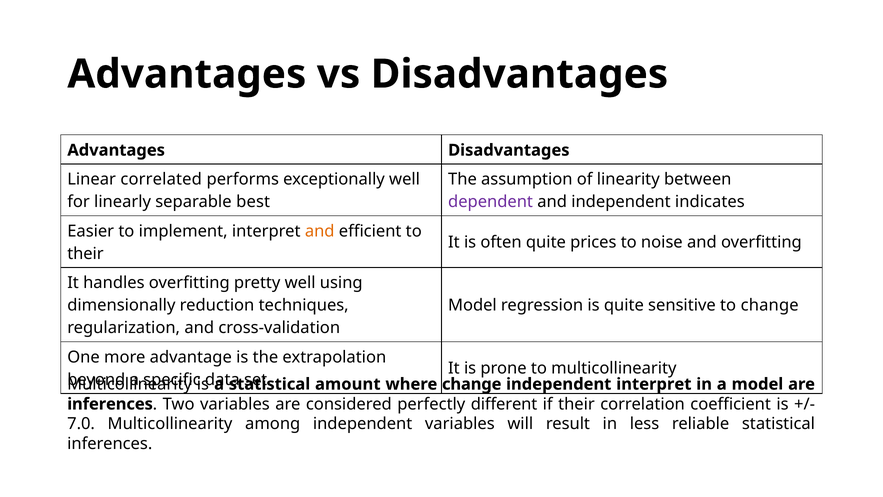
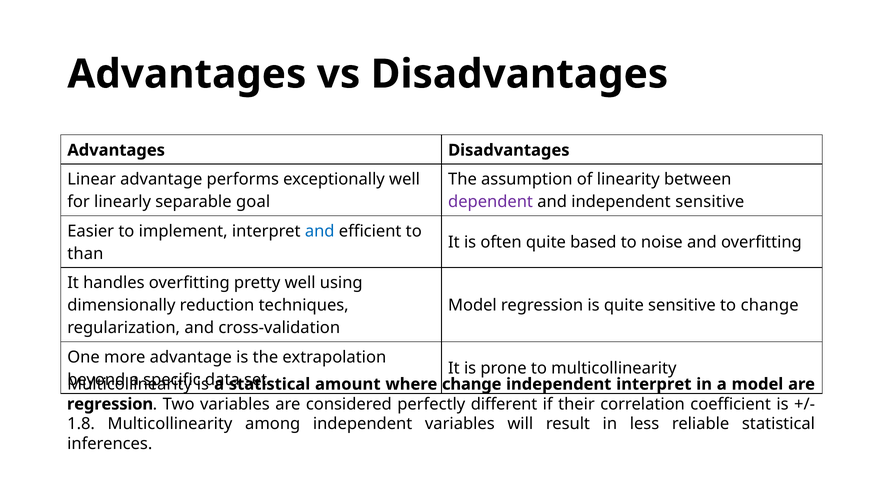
Linear correlated: correlated -> advantage (161, 179)
best: best -> goal (253, 202)
independent indicates: indicates -> sensitive (710, 202)
and colour: orange -> blue (320, 231)
prices: prices -> based (593, 242)
their: their -> than (85, 254)
inferences: inferences -> regression (110, 404)
7.0: 7.0 -> 1.8 (81, 424)
